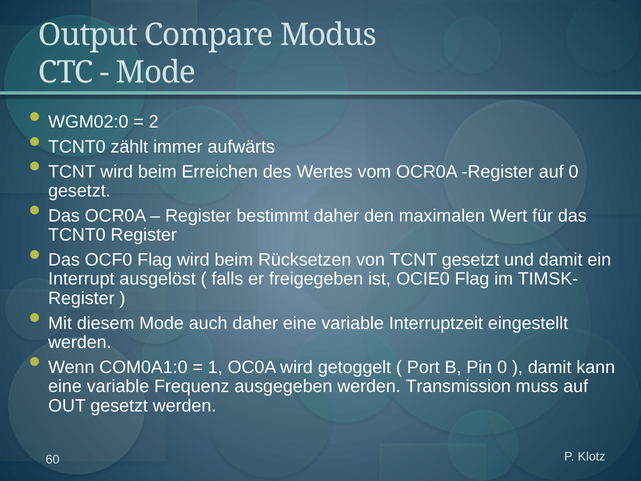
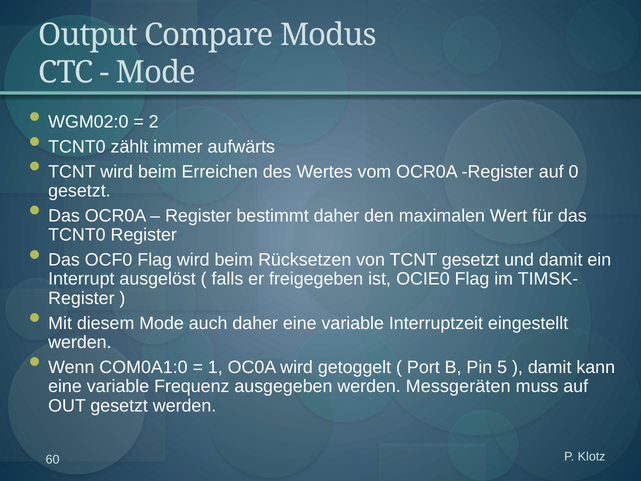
Pin 0: 0 -> 5 (502, 367)
Transmission: Transmission -> Messgeräten (458, 386)
